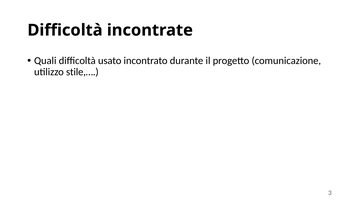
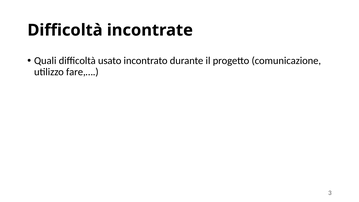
stile,…: stile,… -> fare,… (82, 72)
